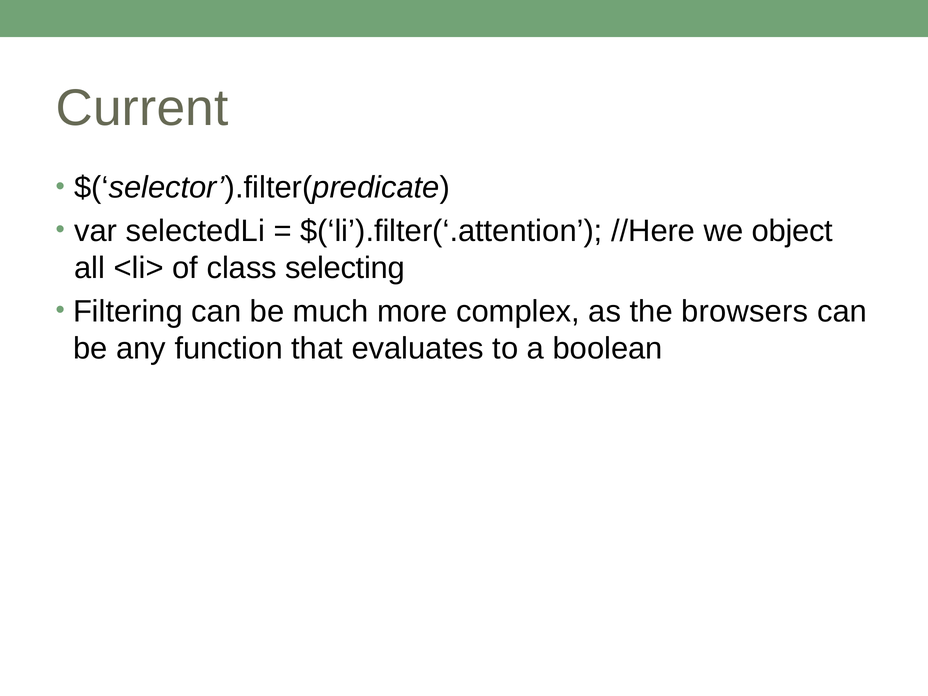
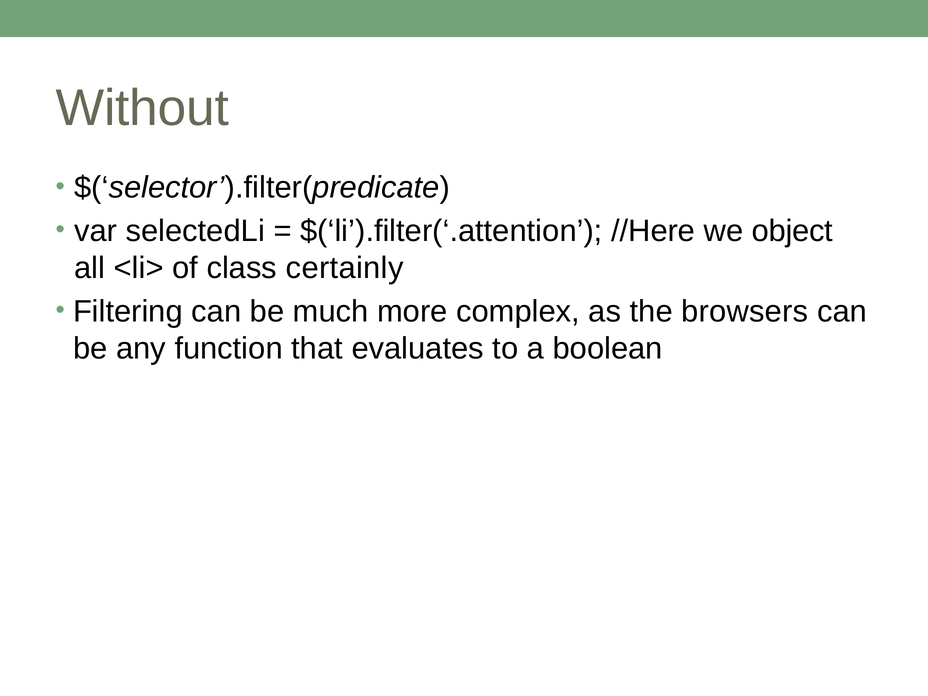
Current: Current -> Without (142, 108)
selecting: selecting -> certainly (345, 268)
